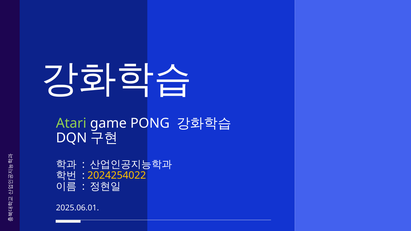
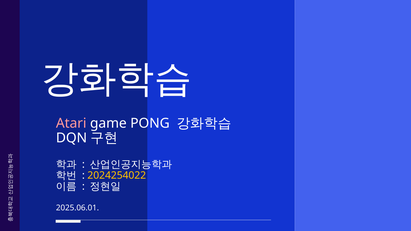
Atari colour: light green -> pink (71, 123)
